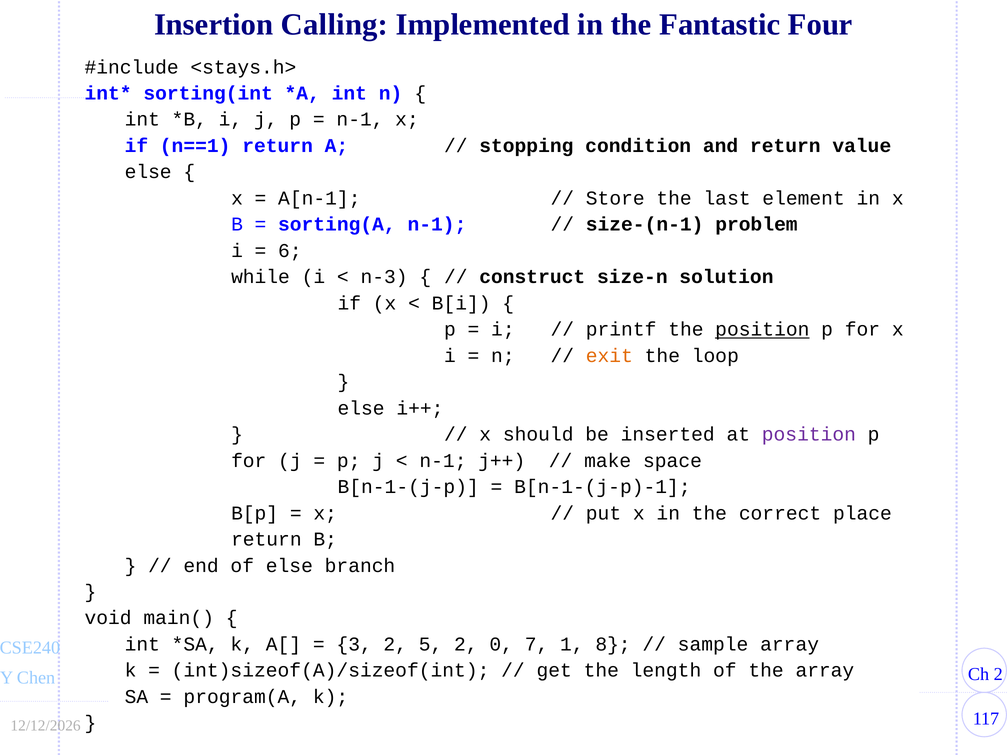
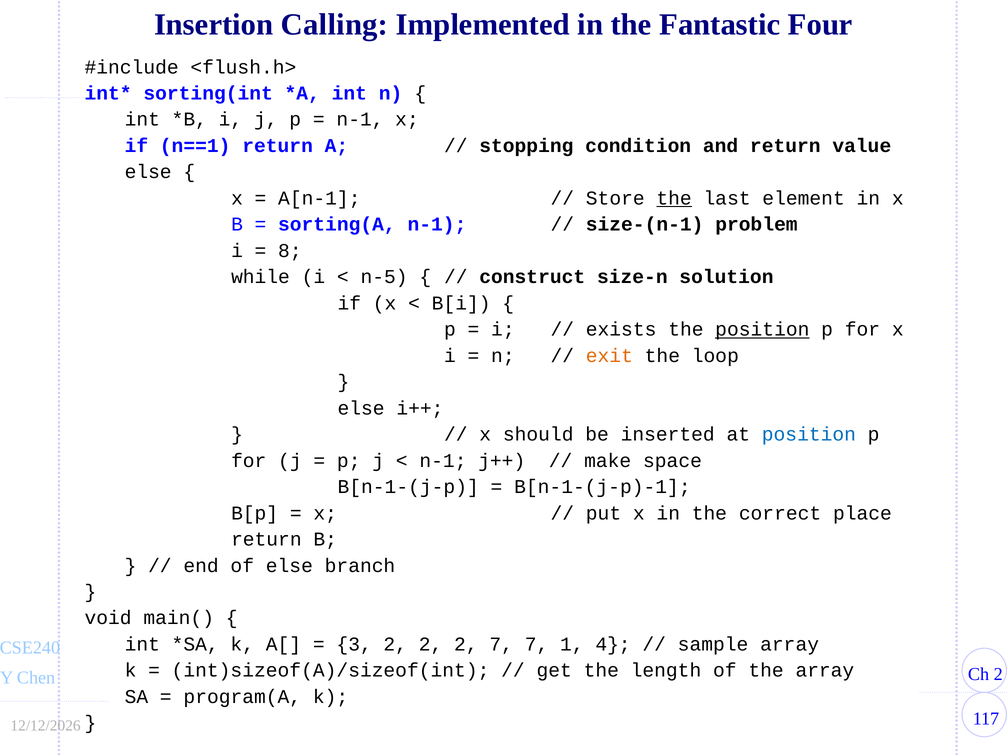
<stays.h>: <stays.h> -> <flush.h> (243, 67)
the underline: none -> present (674, 198)
6: 6 -> 8 (290, 251)
n-3: n-3 -> n-5 (384, 277)
printf: printf -> exists (621, 330)
position colour: purple -> blue (809, 435)
3 2 5: 5 -> 2 (431, 644)
2 0: 0 -> 7 (501, 644)
8: 8 -> 4 (613, 644)
